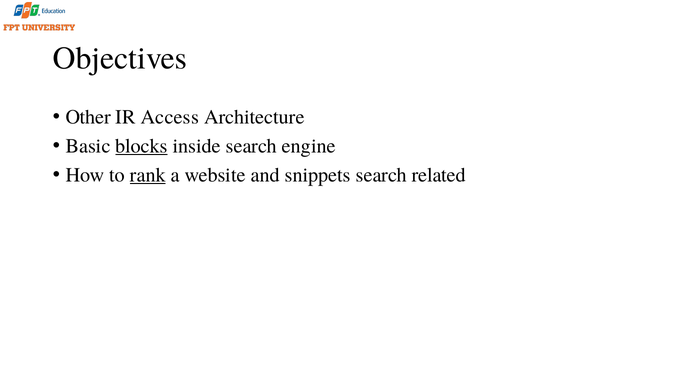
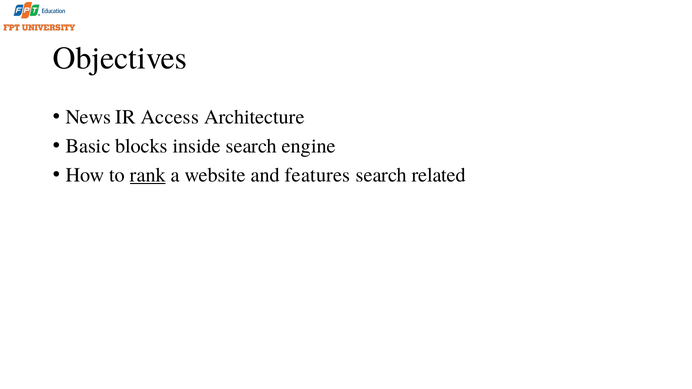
Other: Other -> News (88, 117)
blocks underline: present -> none (142, 146)
snippets: snippets -> features (318, 175)
